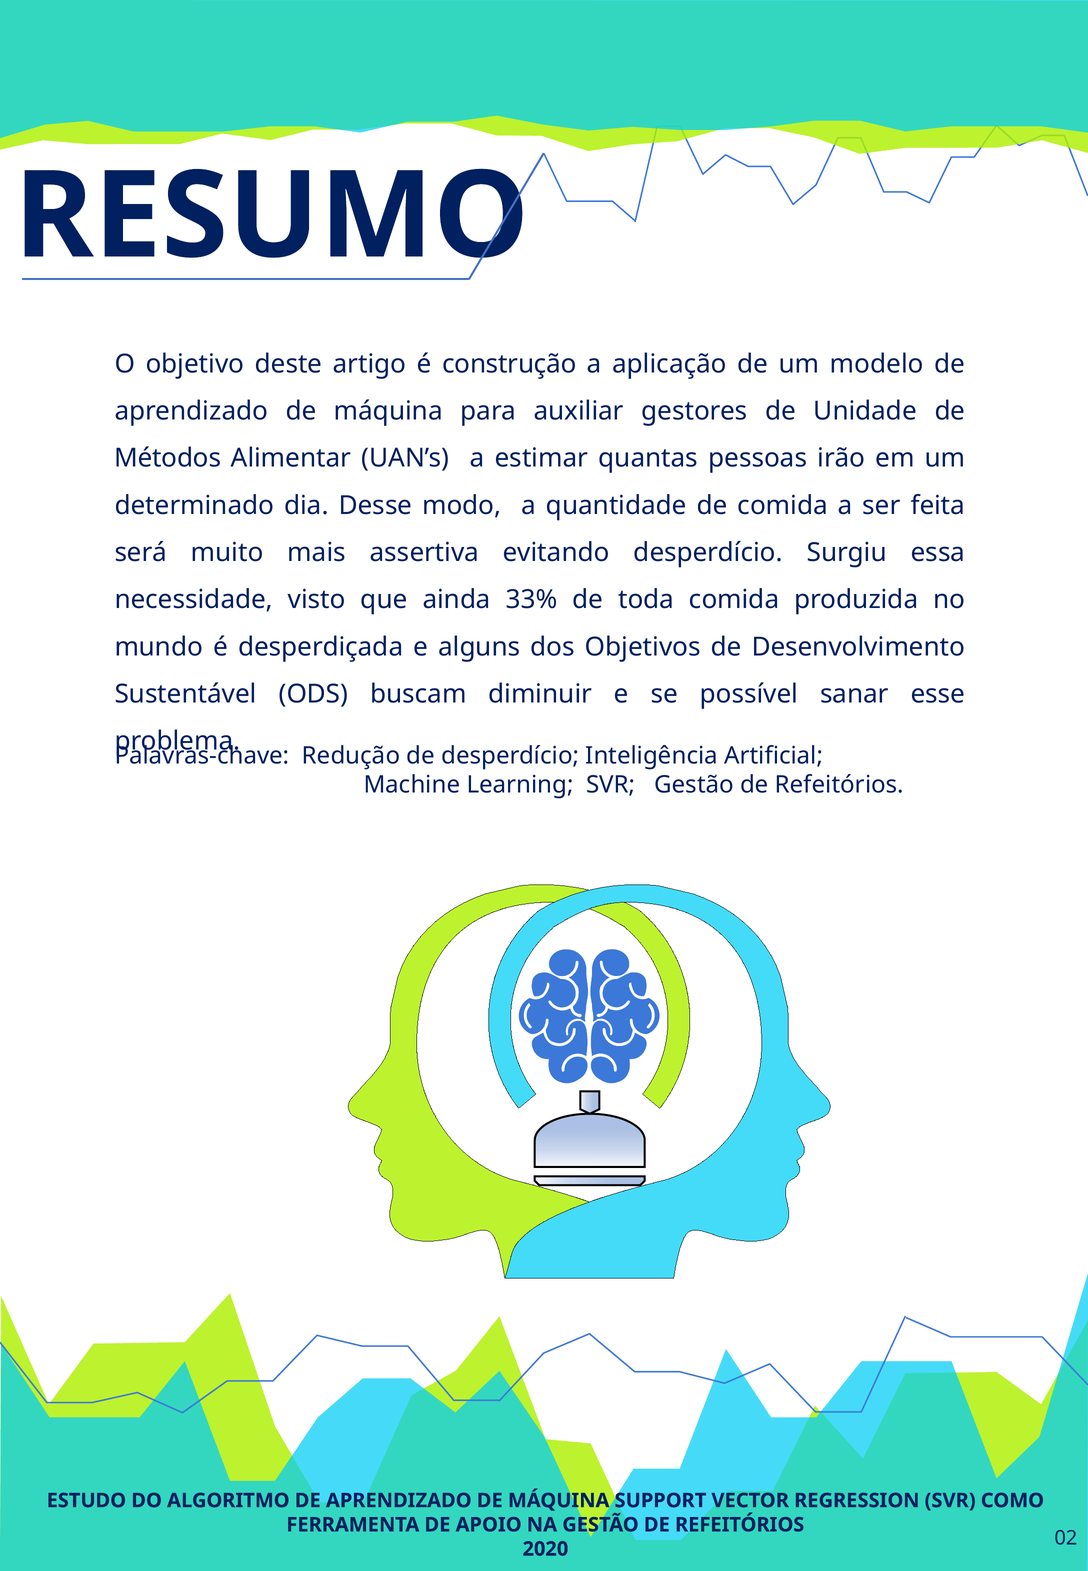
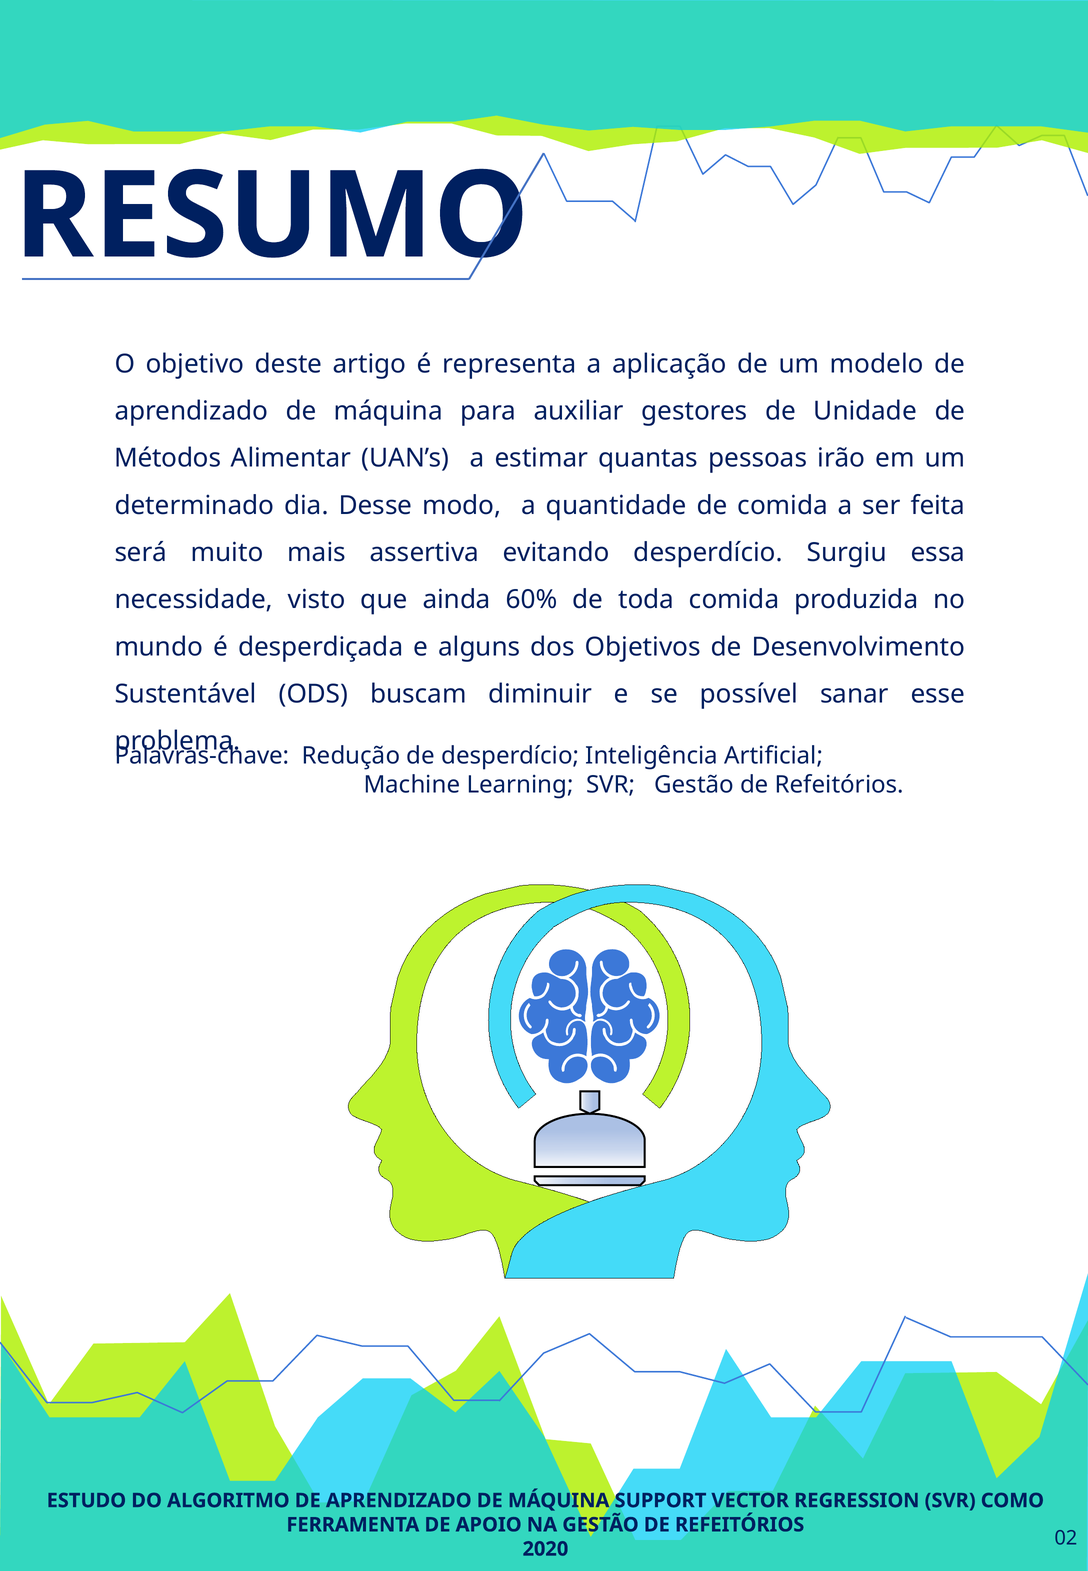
construção: construção -> representa (509, 364)
33%: 33% -> 60% (532, 600)
